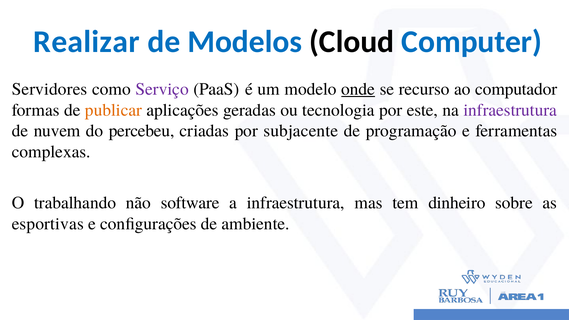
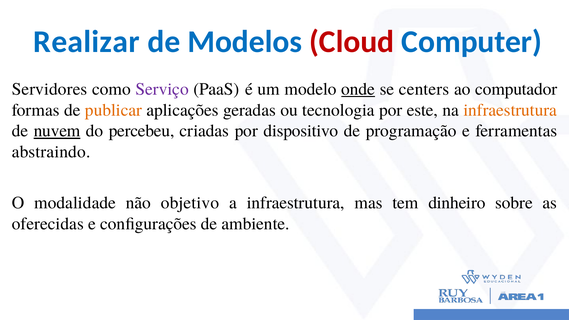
Cloud colour: black -> red (352, 42)
recurso: recurso -> centers (424, 89)
infraestrutura colour: purple -> orange (510, 110)
nuvem underline: none -> present (57, 131)
subjacente: subjacente -> dispositivo (301, 131)
complexas: complexas -> abstraindo (51, 152)
trabalhando: trabalhando -> modalidade (75, 203)
software: software -> objetivo (190, 203)
esportivas: esportivas -> oferecidas (48, 224)
